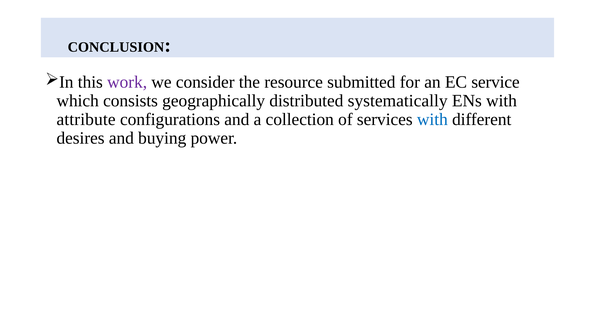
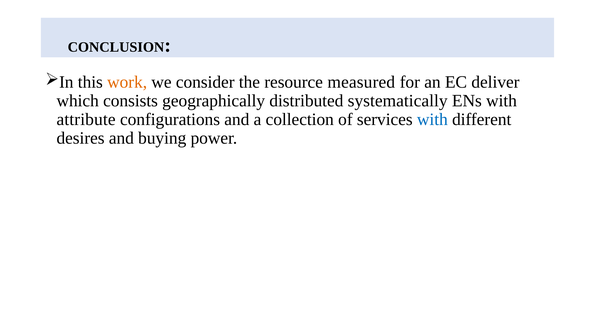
work colour: purple -> orange (127, 82)
submitted: submitted -> measured (361, 82)
service: service -> deliver (495, 82)
